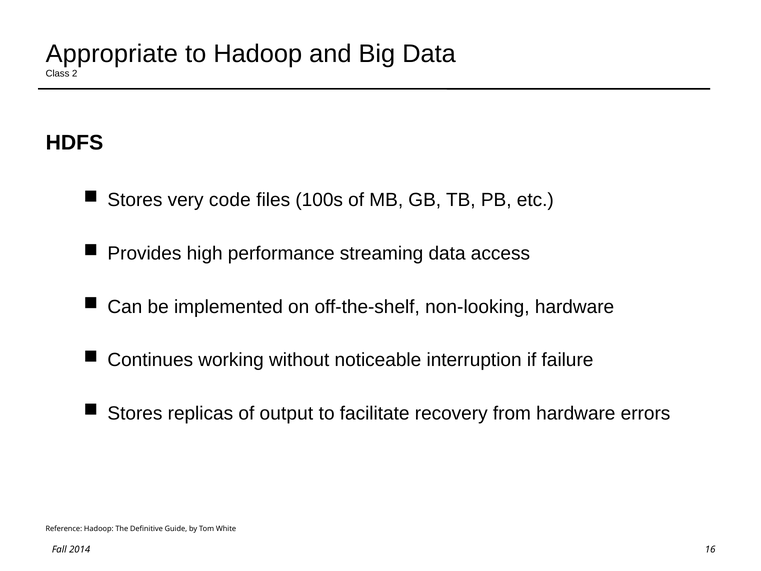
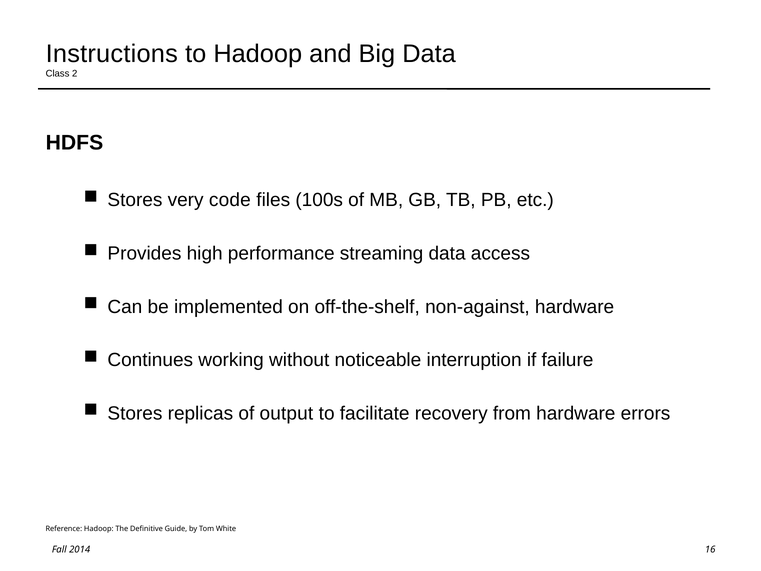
Appropriate: Appropriate -> Instructions (112, 54)
non-looking: non-looking -> non-against (477, 307)
